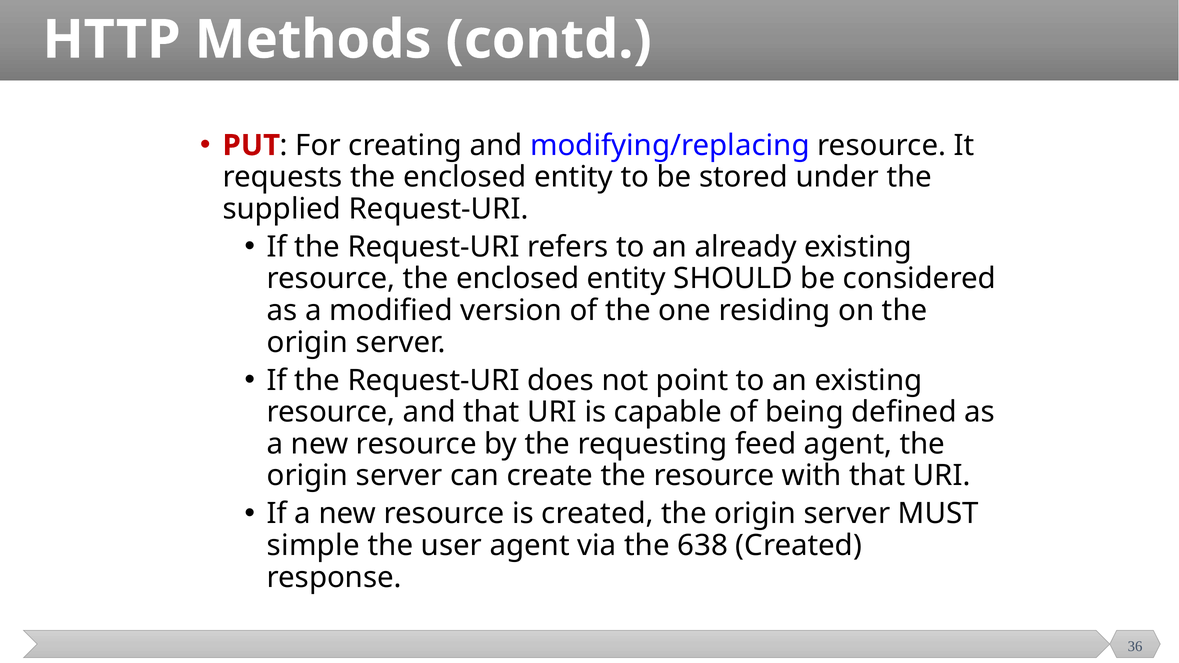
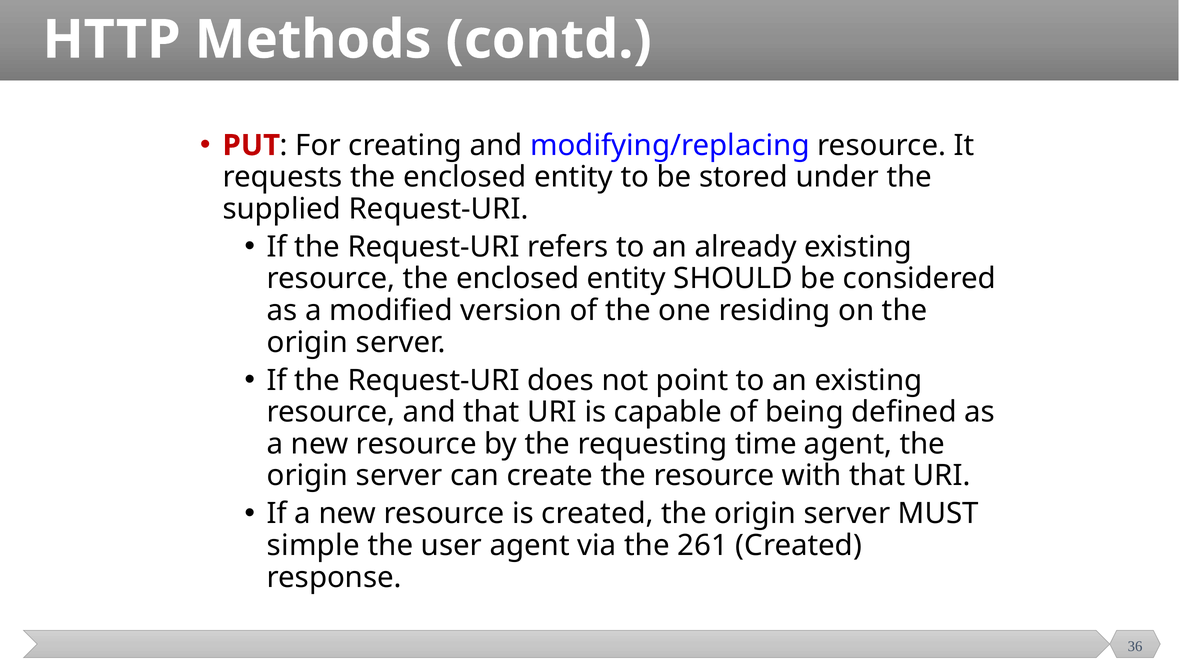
feed: feed -> time (766, 444)
638: 638 -> 261 (703, 546)
